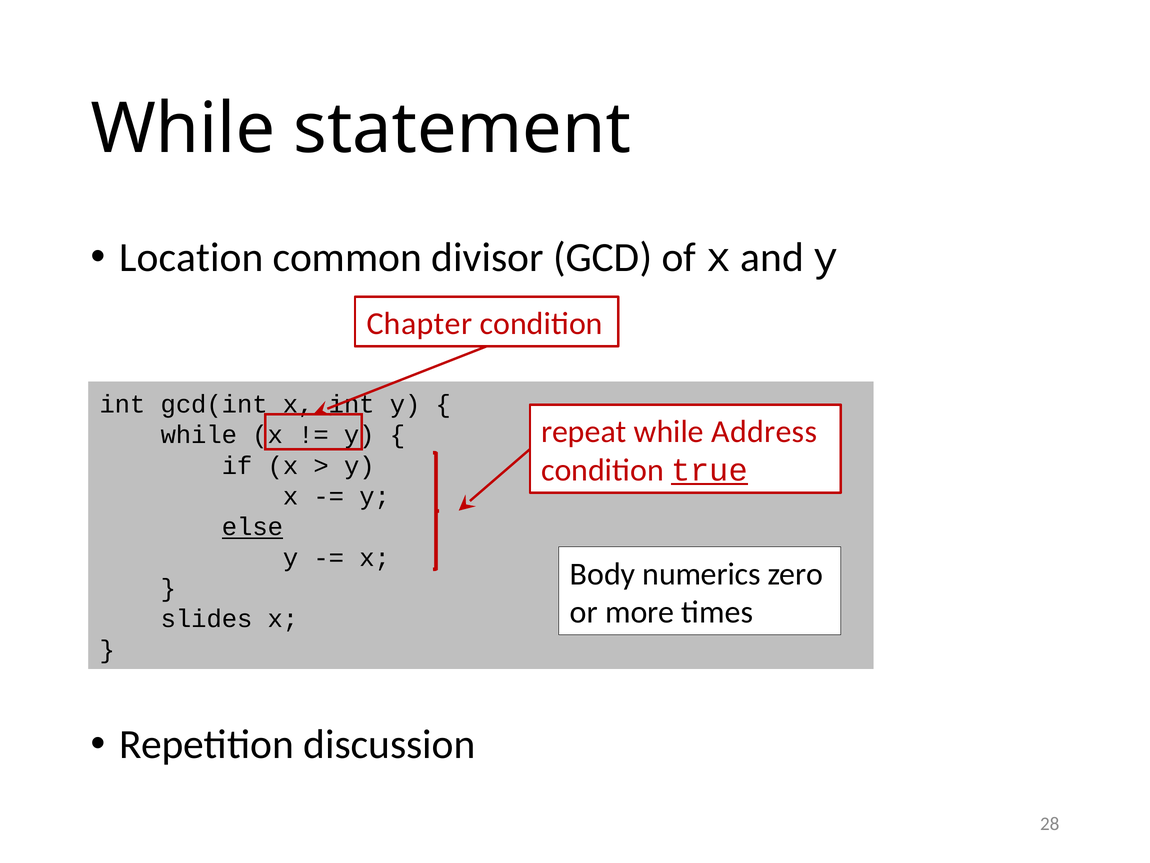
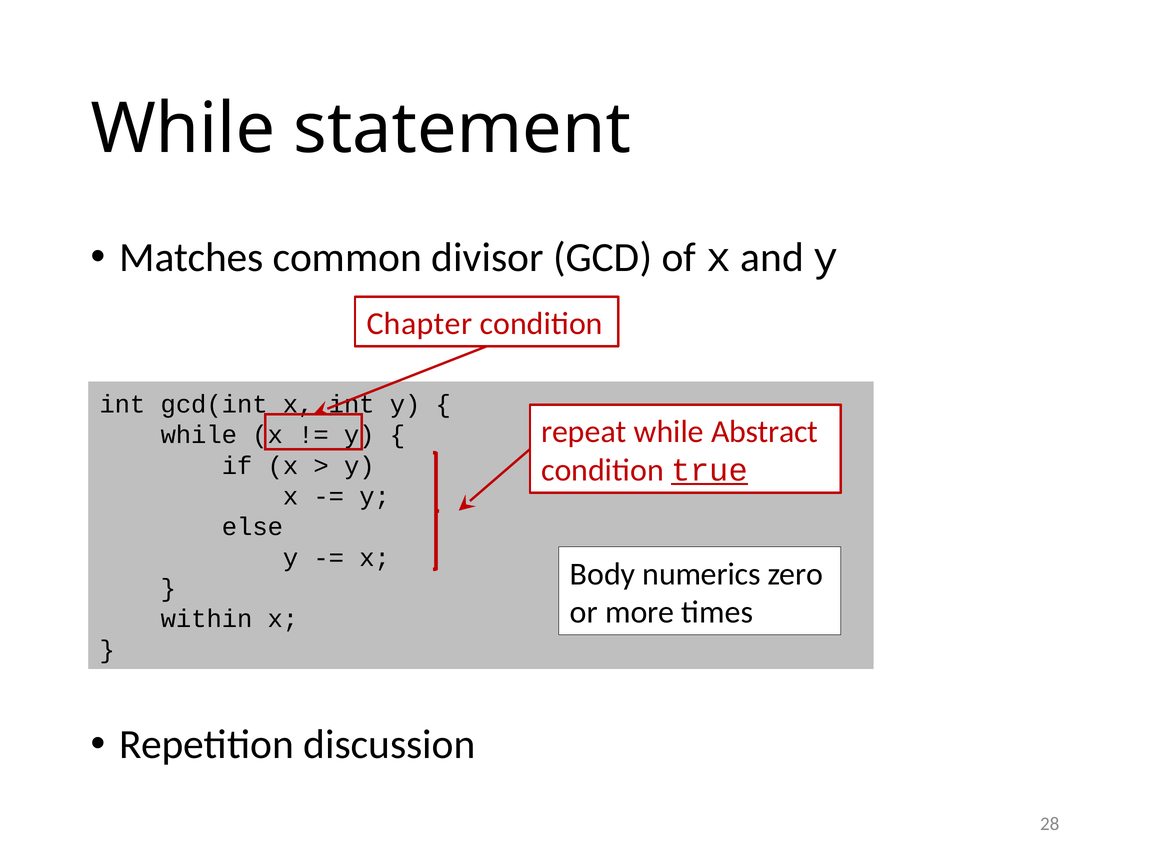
Location: Location -> Matches (191, 257)
Address: Address -> Abstract (765, 431)
else underline: present -> none (252, 527)
slides: slides -> within (207, 619)
